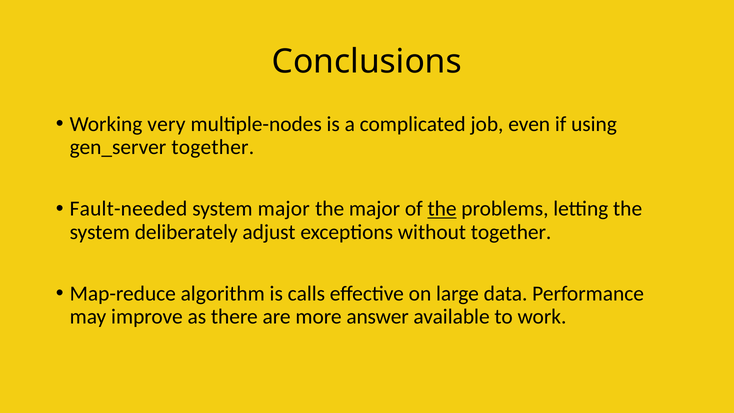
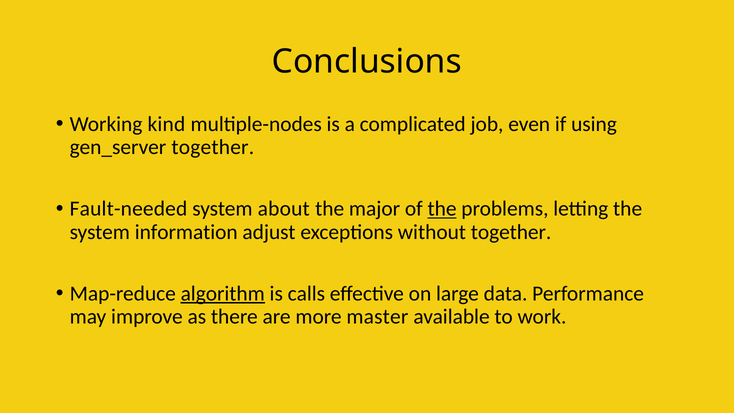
very: very -> kind (166, 124)
system major: major -> about (284, 209)
deliberately: deliberately -> information (186, 232)
algorithm underline: none -> present (223, 293)
answer: answer -> master (377, 317)
